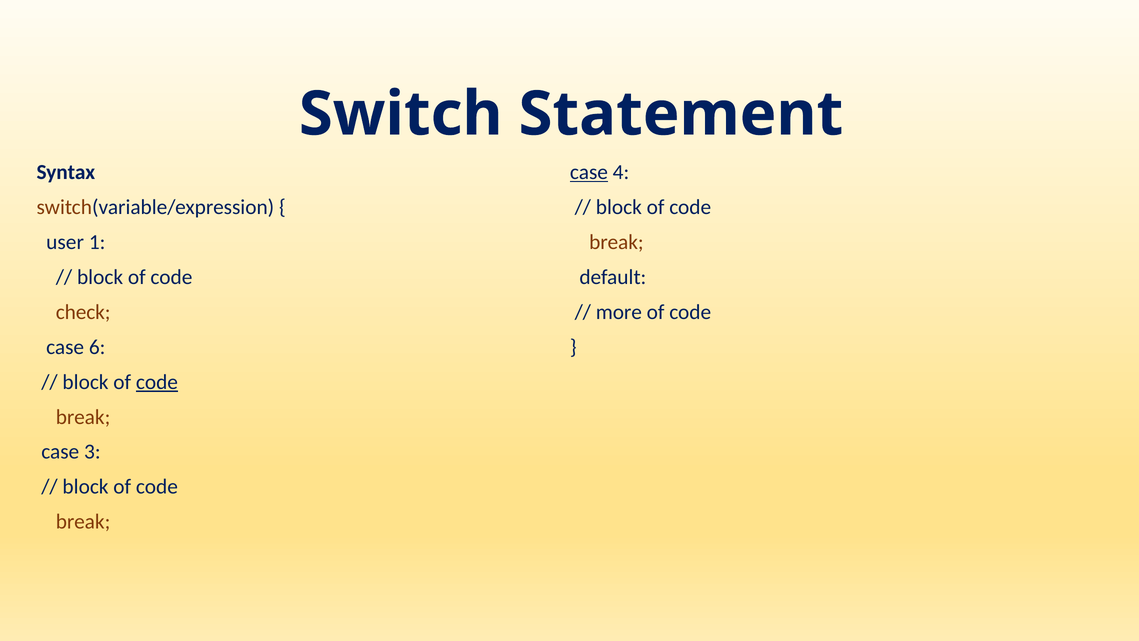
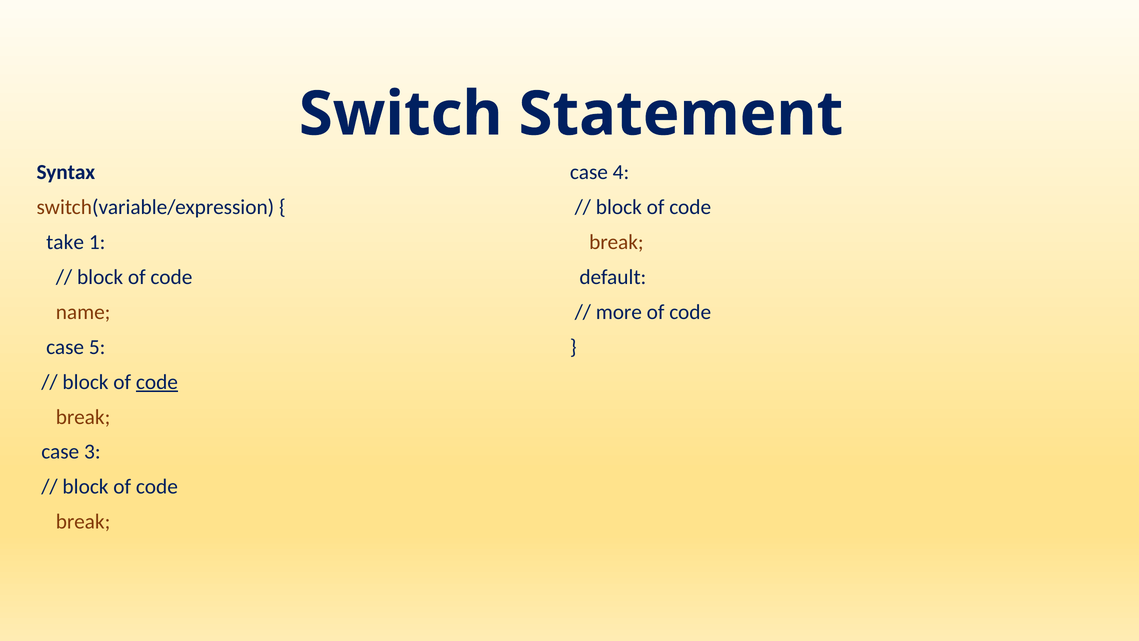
case underline: present -> none (589, 172)
user: user -> take (65, 242)
check: check -> name (83, 312)
6: 6 -> 5 (97, 347)
